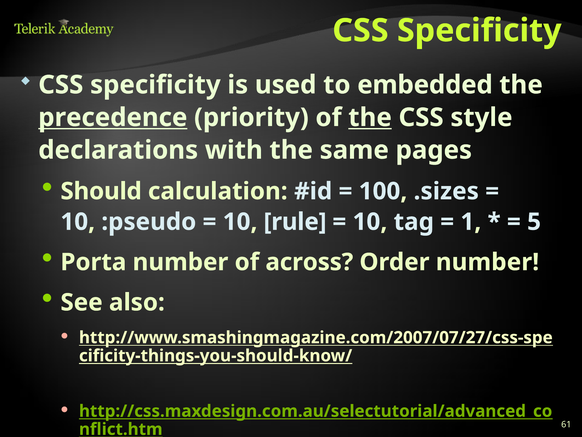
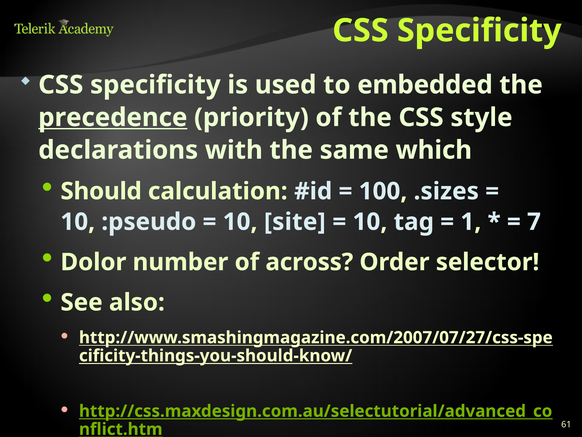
the underline: present -> none (370, 117)
pages: pages -> which (434, 150)
rule: rule -> site (295, 222)
5: 5 -> 7 (534, 222)
Porta: Porta -> Dolor (93, 262)
Order number: number -> selector (488, 262)
